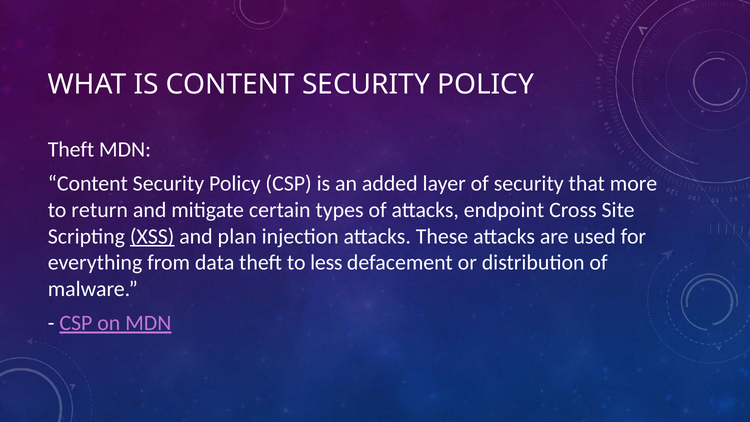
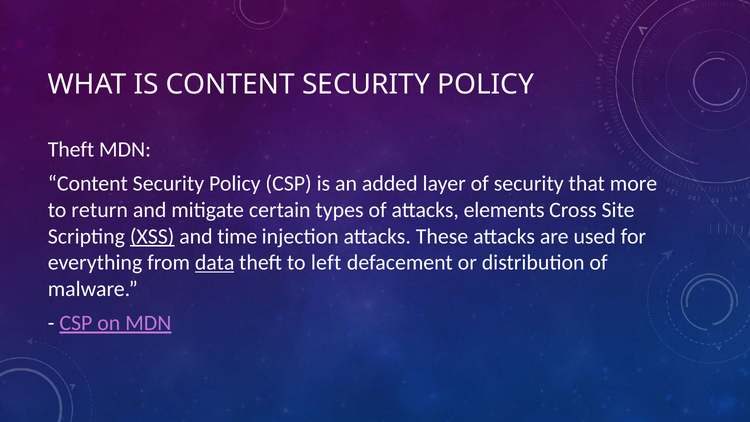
endpoint: endpoint -> elements (504, 210)
plan: plan -> time (237, 236)
data underline: none -> present (215, 262)
less: less -> left (326, 262)
